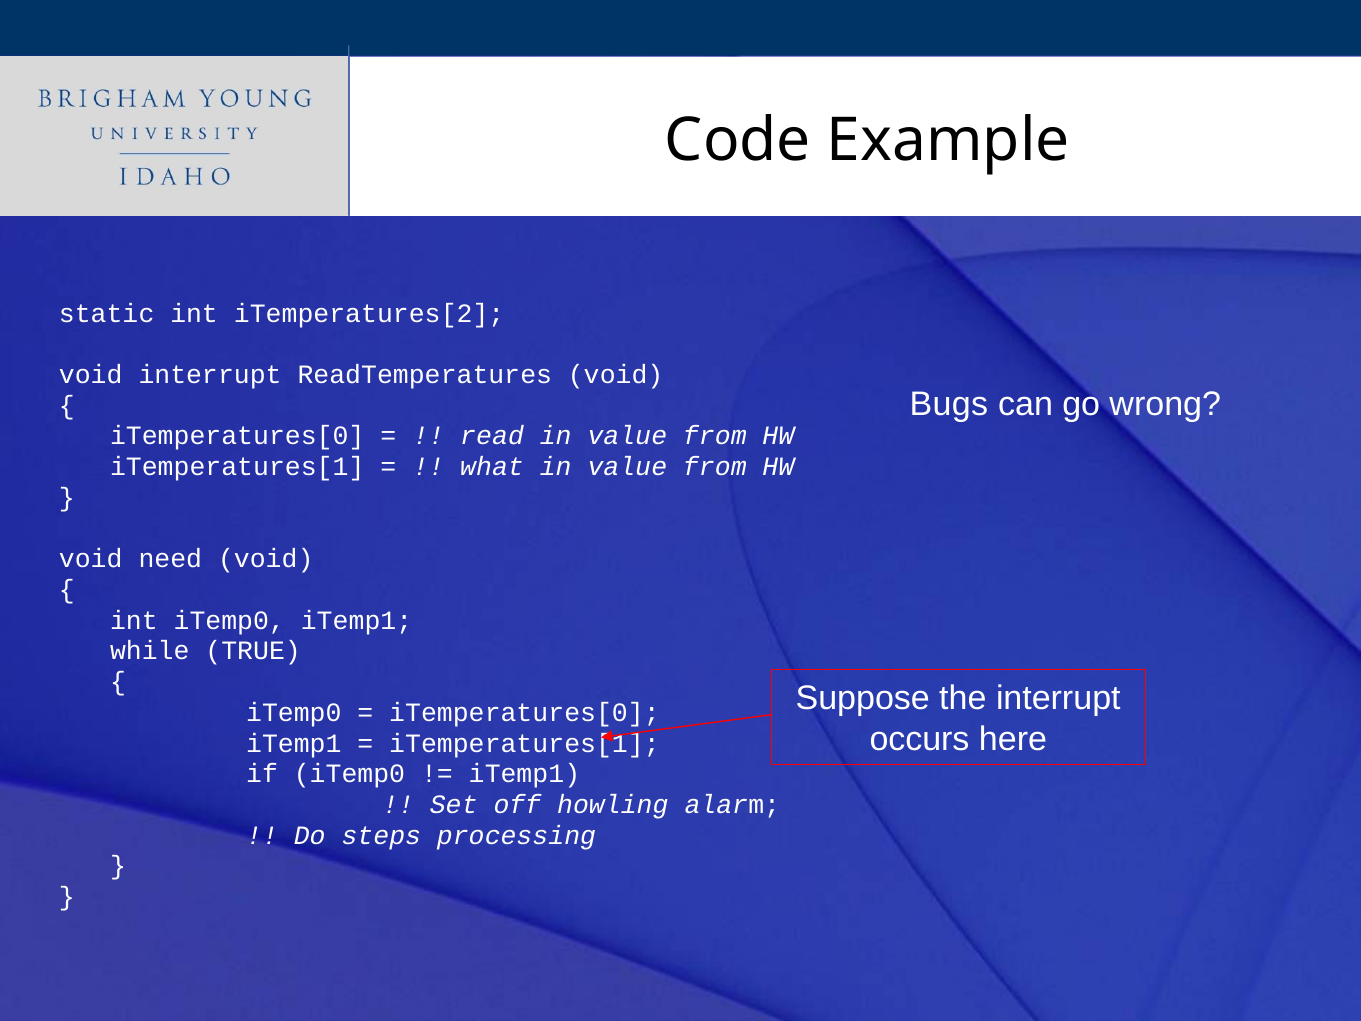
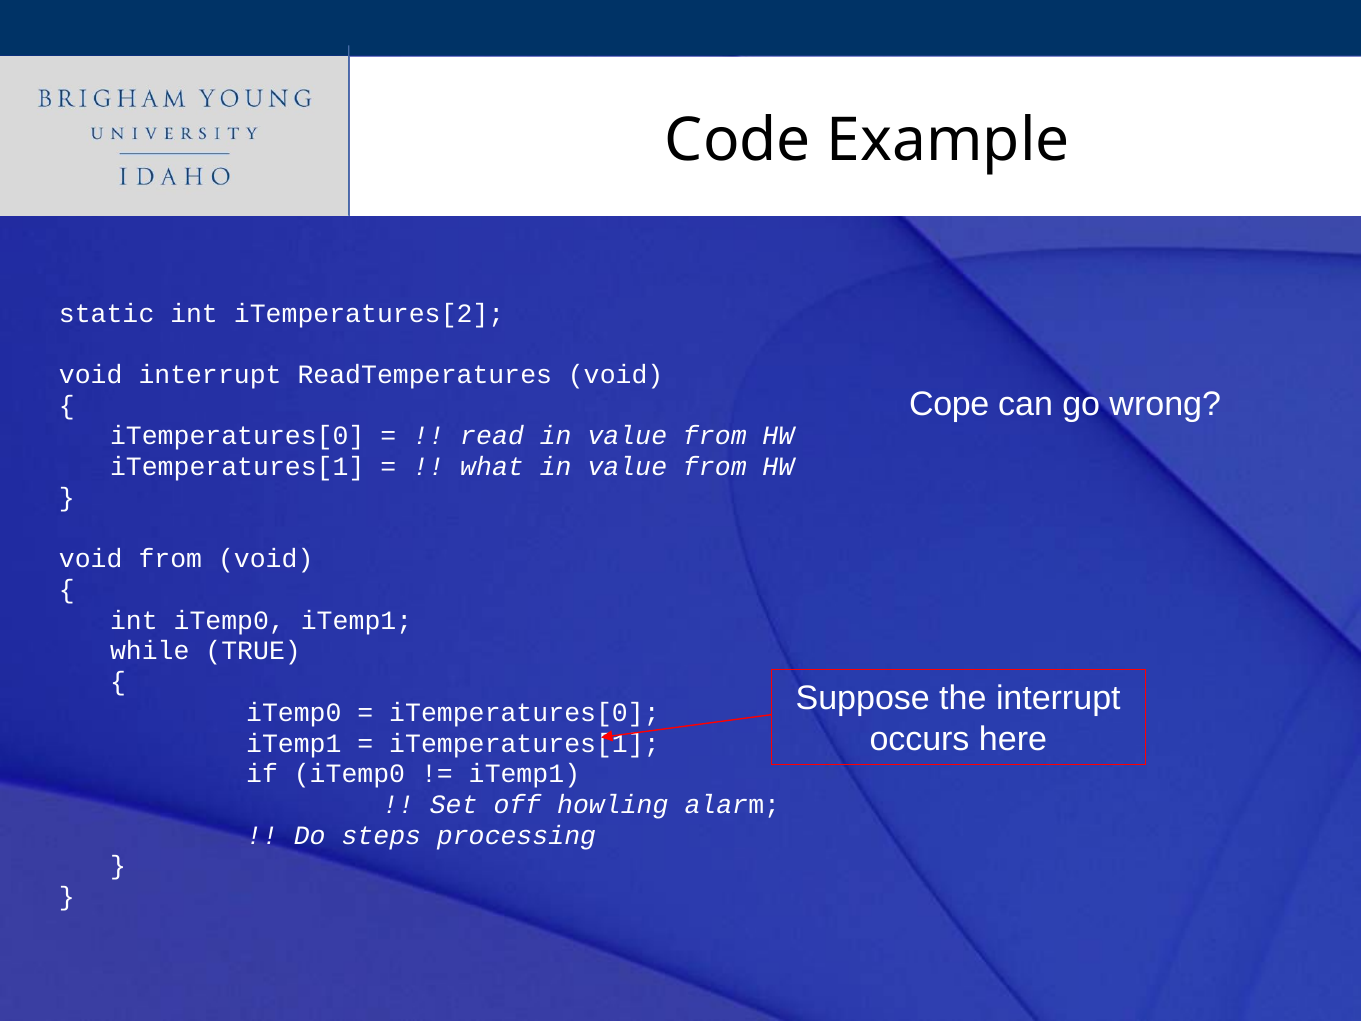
Bugs: Bugs -> Cope (949, 404)
void need: need -> from (170, 559)
